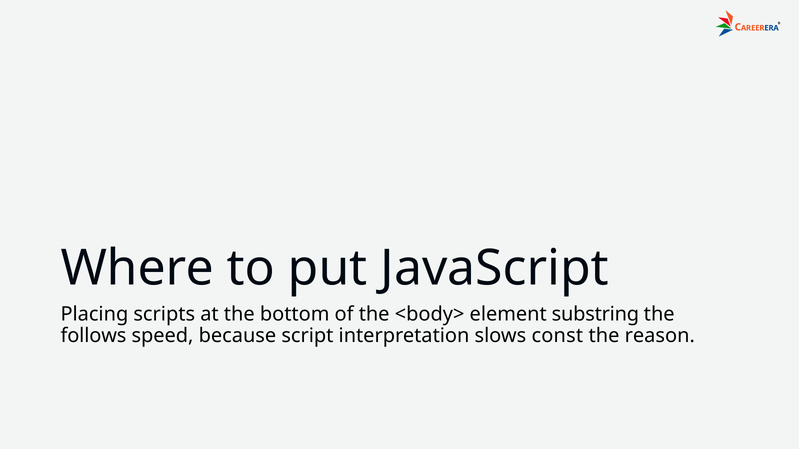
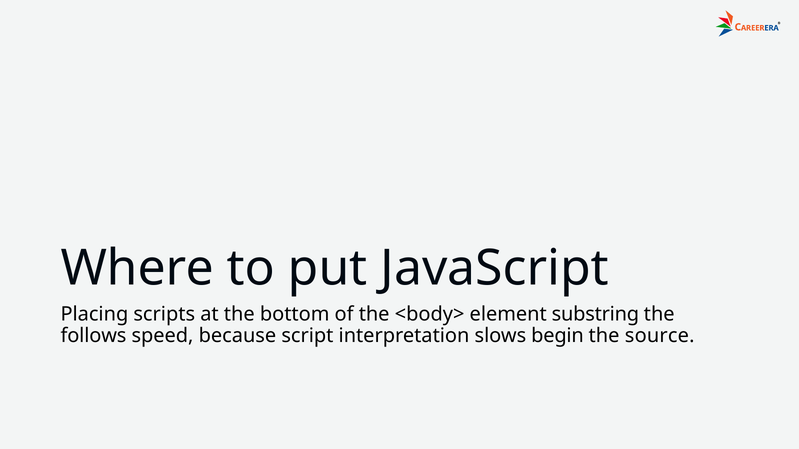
const: const -> begin (558, 336)
reason: reason -> source (660, 336)
